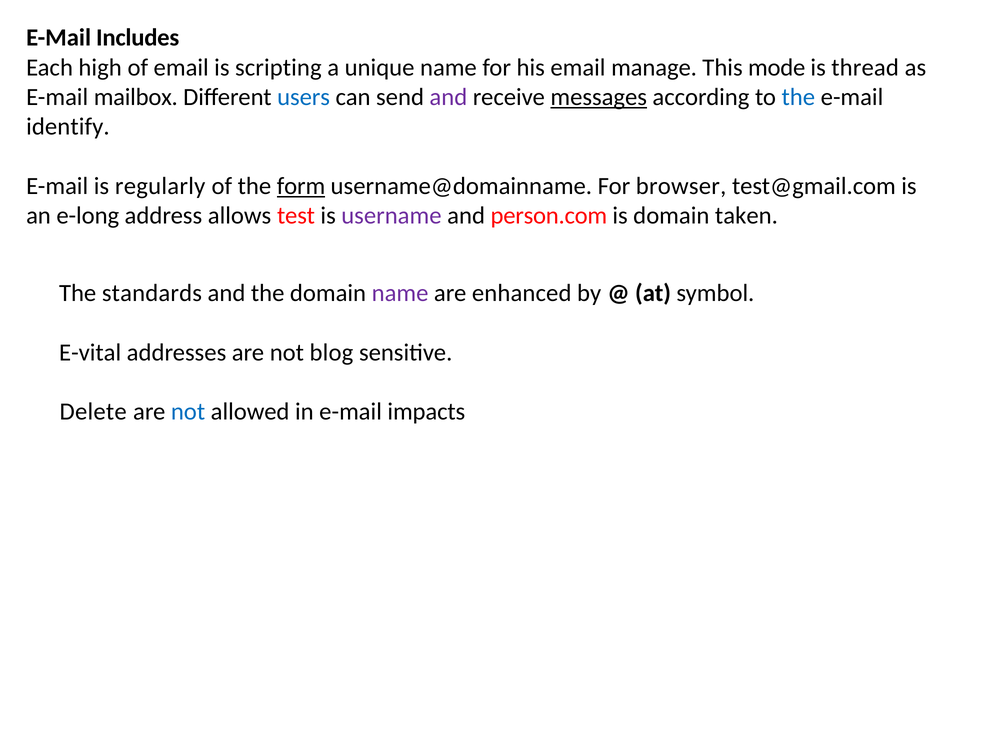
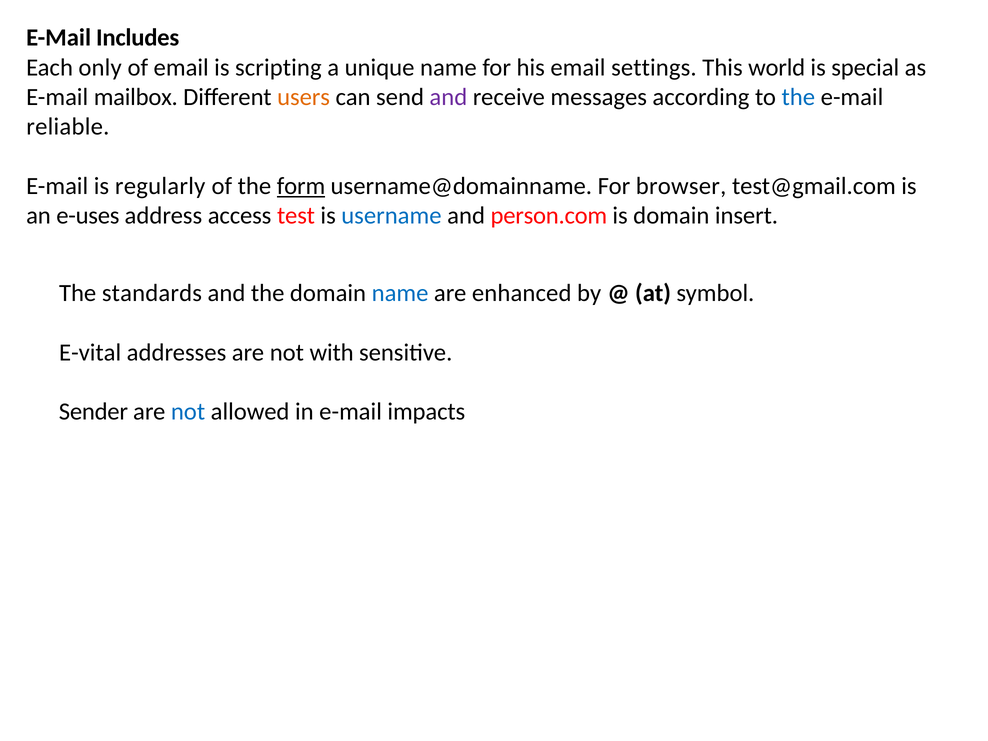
high: high -> only (100, 67)
manage: manage -> settings (654, 67)
mode: mode -> world (777, 67)
thread: thread -> special (865, 67)
users colour: blue -> orange (304, 97)
messages underline: present -> none (599, 97)
identify: identify -> reliable (68, 127)
e-long: e-long -> e-uses (88, 216)
allows: allows -> access (240, 216)
username colour: purple -> blue (391, 216)
taken: taken -> insert (747, 216)
name colour: purple -> blue (400, 293)
blog: blog -> with (332, 352)
Delete: Delete -> Sender (93, 412)
